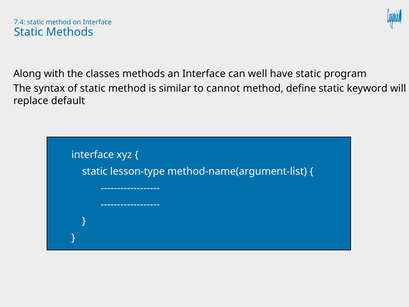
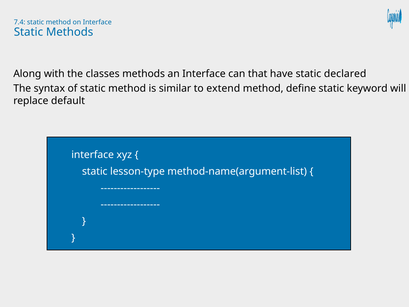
well: well -> that (258, 74)
program: program -> declared (345, 74)
cannot: cannot -> extend (223, 89)
